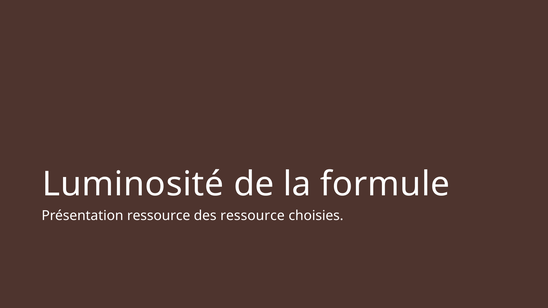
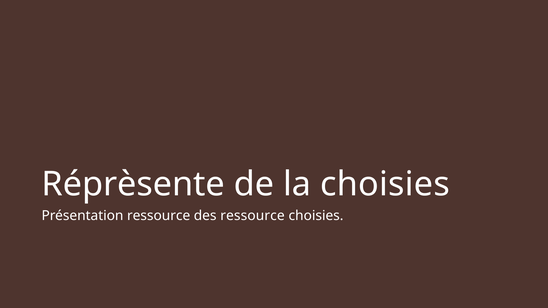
Luminosité: Luminosité -> Réprèsente (133, 184)
la formule: formule -> choisies (385, 184)
